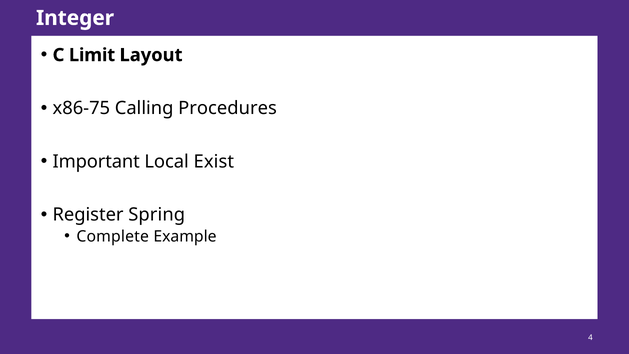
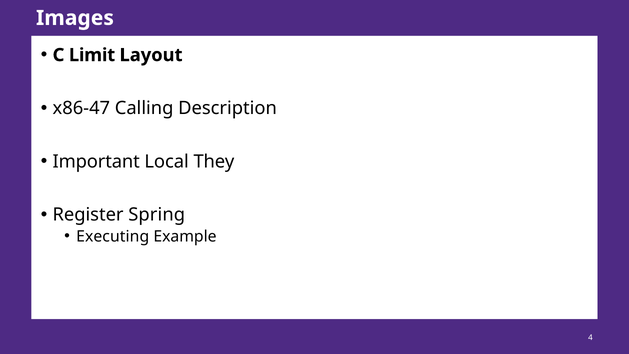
Integer: Integer -> Images (75, 18)
x86-75: x86-75 -> x86-47 (81, 108)
Procedures: Procedures -> Description (228, 108)
Exist: Exist -> They (214, 161)
Complete: Complete -> Executing (113, 236)
